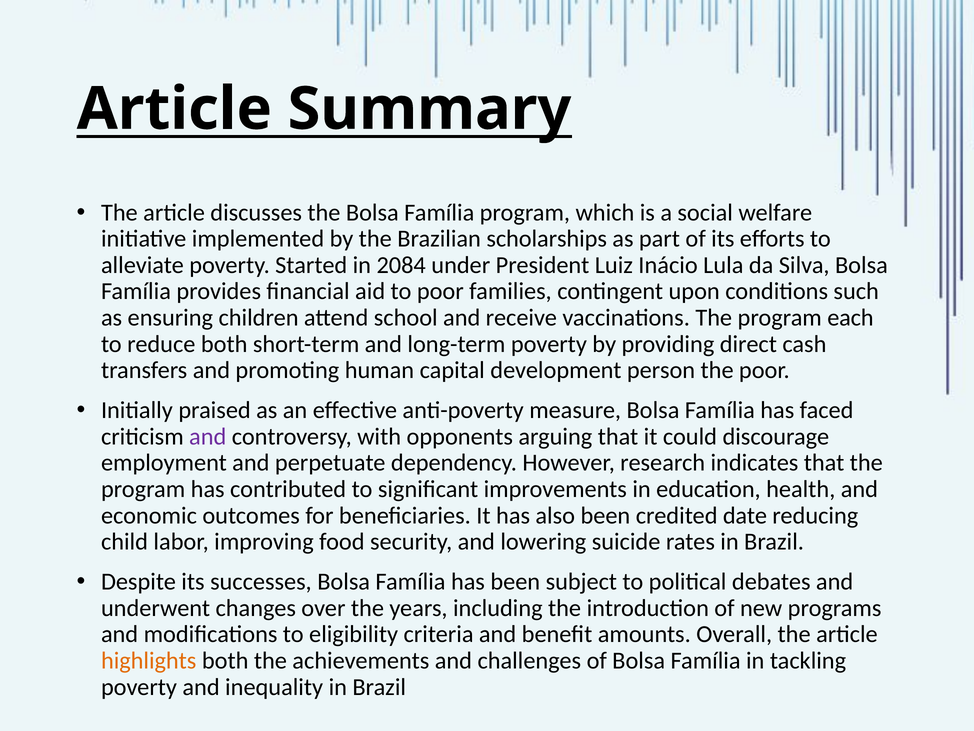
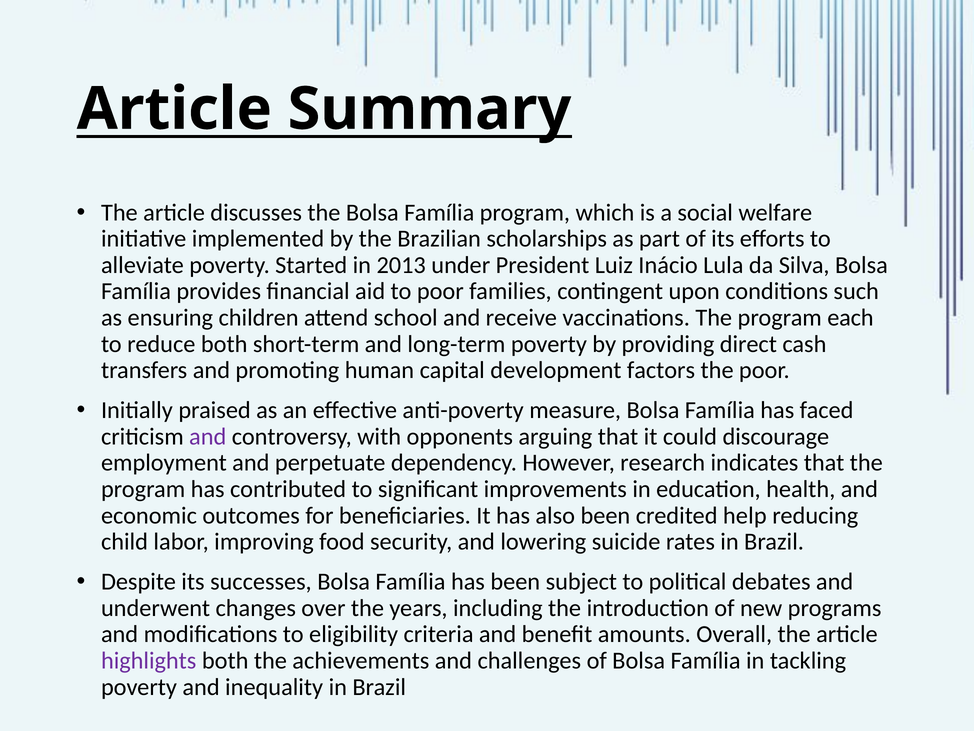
2084: 2084 -> 2013 (401, 265)
person: person -> factors (661, 370)
date: date -> help (745, 515)
highlights colour: orange -> purple (149, 660)
